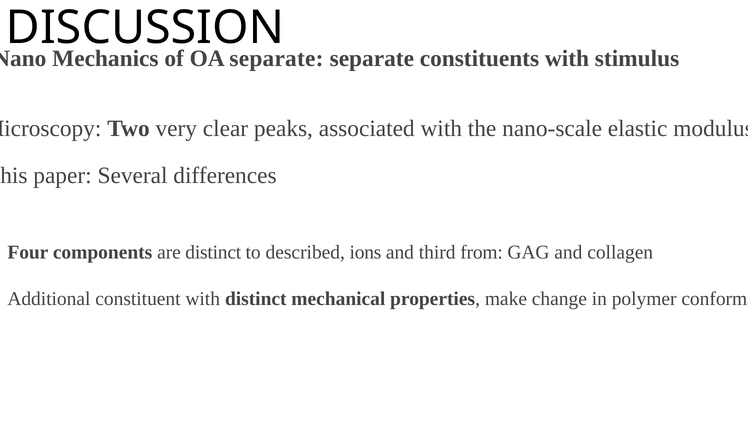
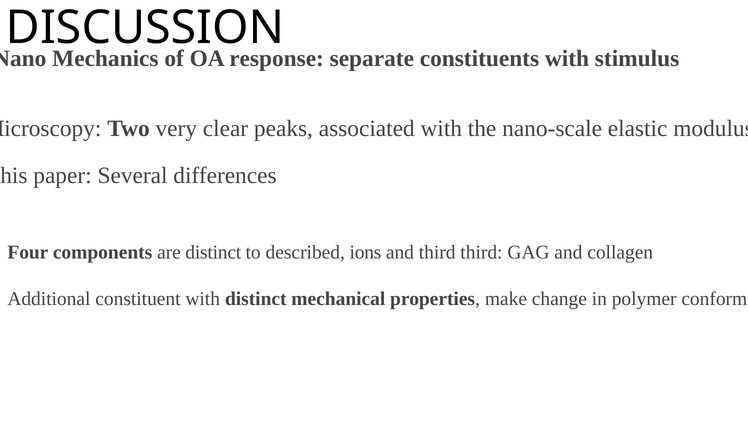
separate: separate -> response (277, 59)
third from: from -> third (481, 252)
